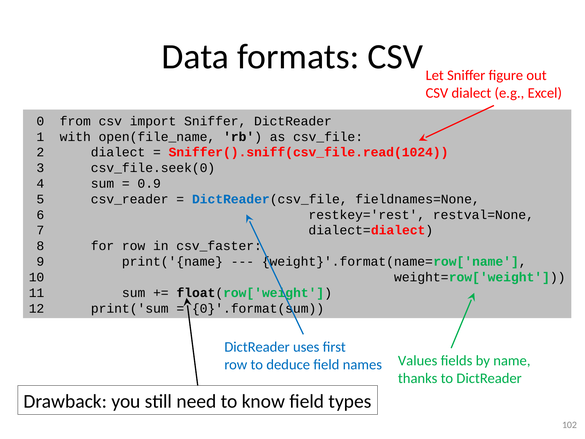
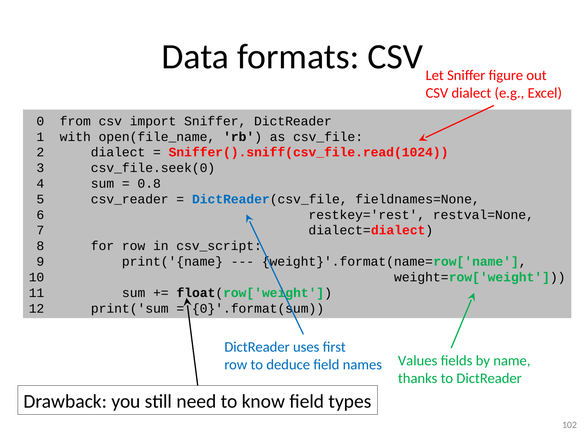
0.9: 0.9 -> 0.8 (149, 183)
csv_faster: csv_faster -> csv_script (219, 246)
